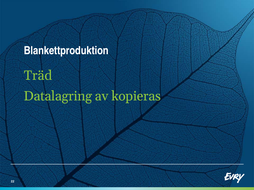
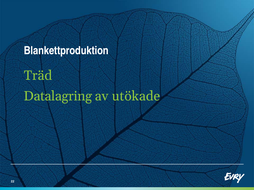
kopieras: kopieras -> utökade (136, 96)
